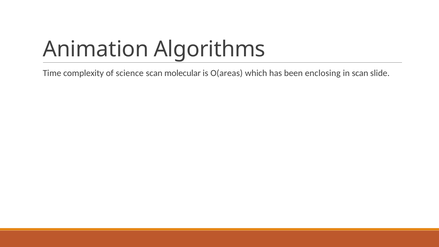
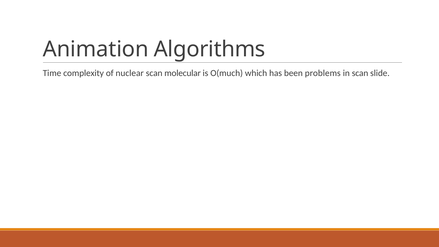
science: science -> nuclear (130, 73)
O(areas: O(areas -> O(much (227, 73)
enclosing: enclosing -> problems (323, 73)
